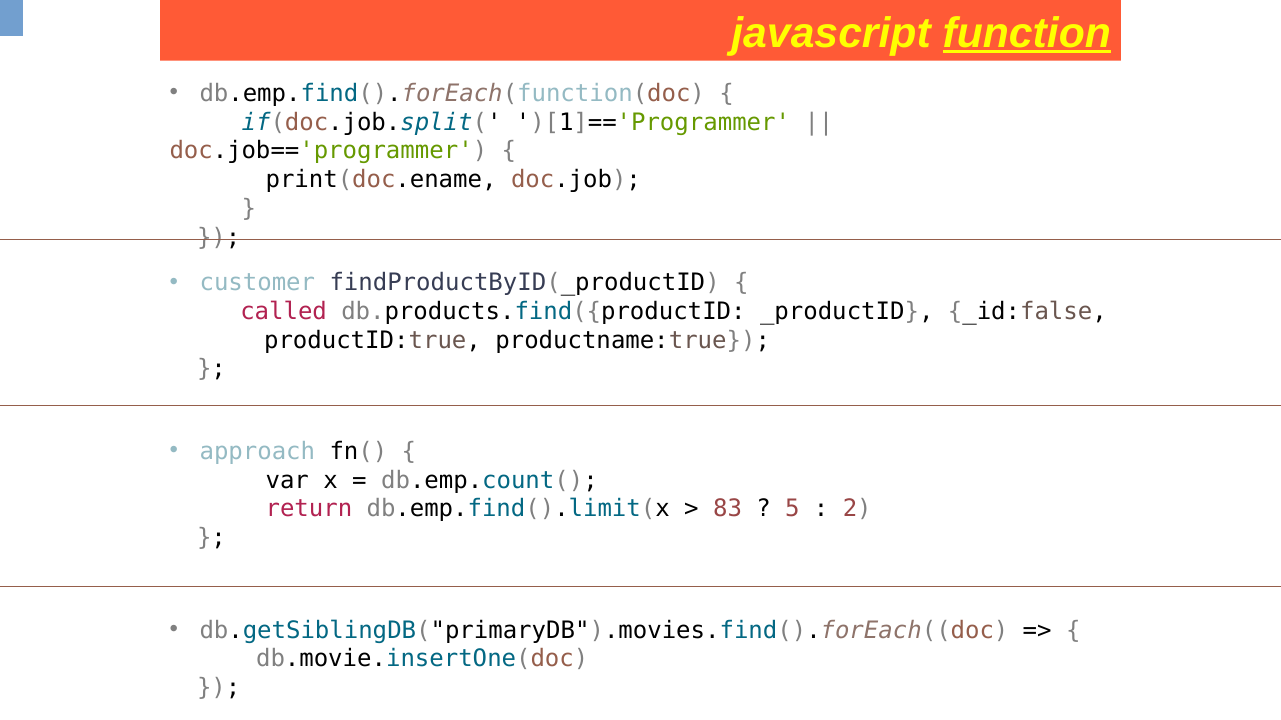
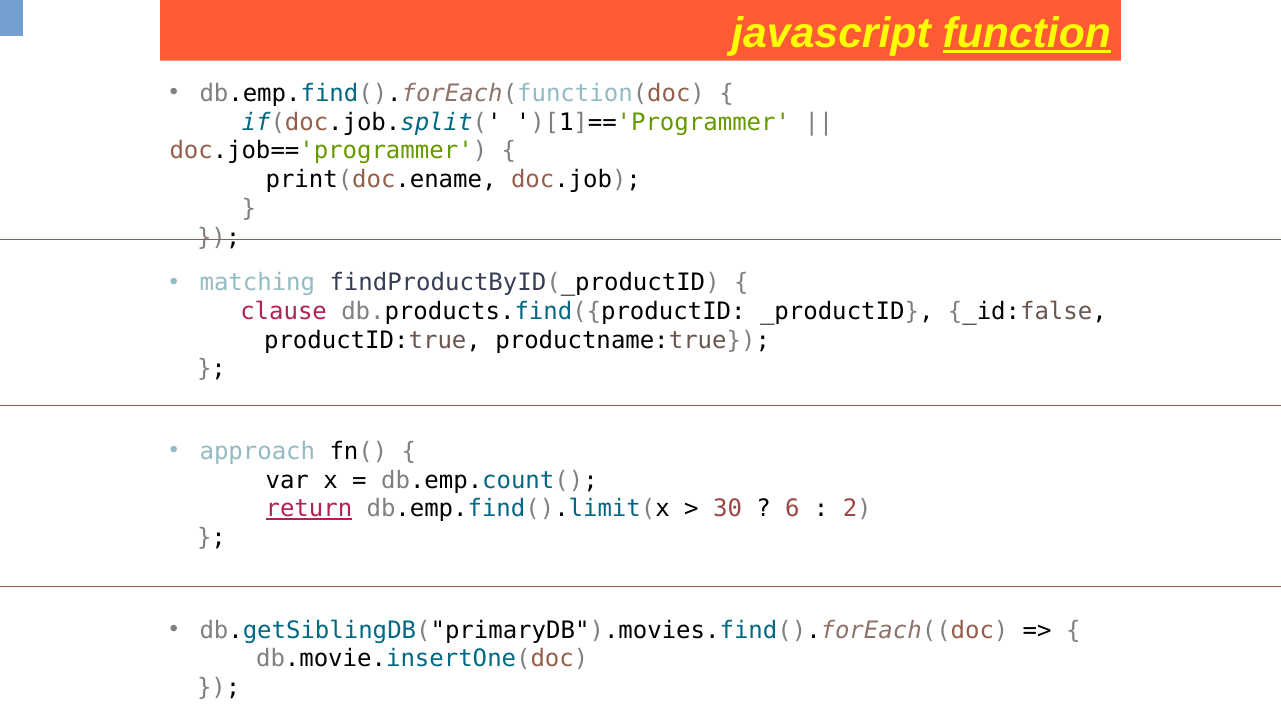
customer: customer -> matching (257, 283)
called: called -> clause (284, 312)
return underline: none -> present (309, 509)
83: 83 -> 30 (728, 509)
5: 5 -> 6 (792, 509)
